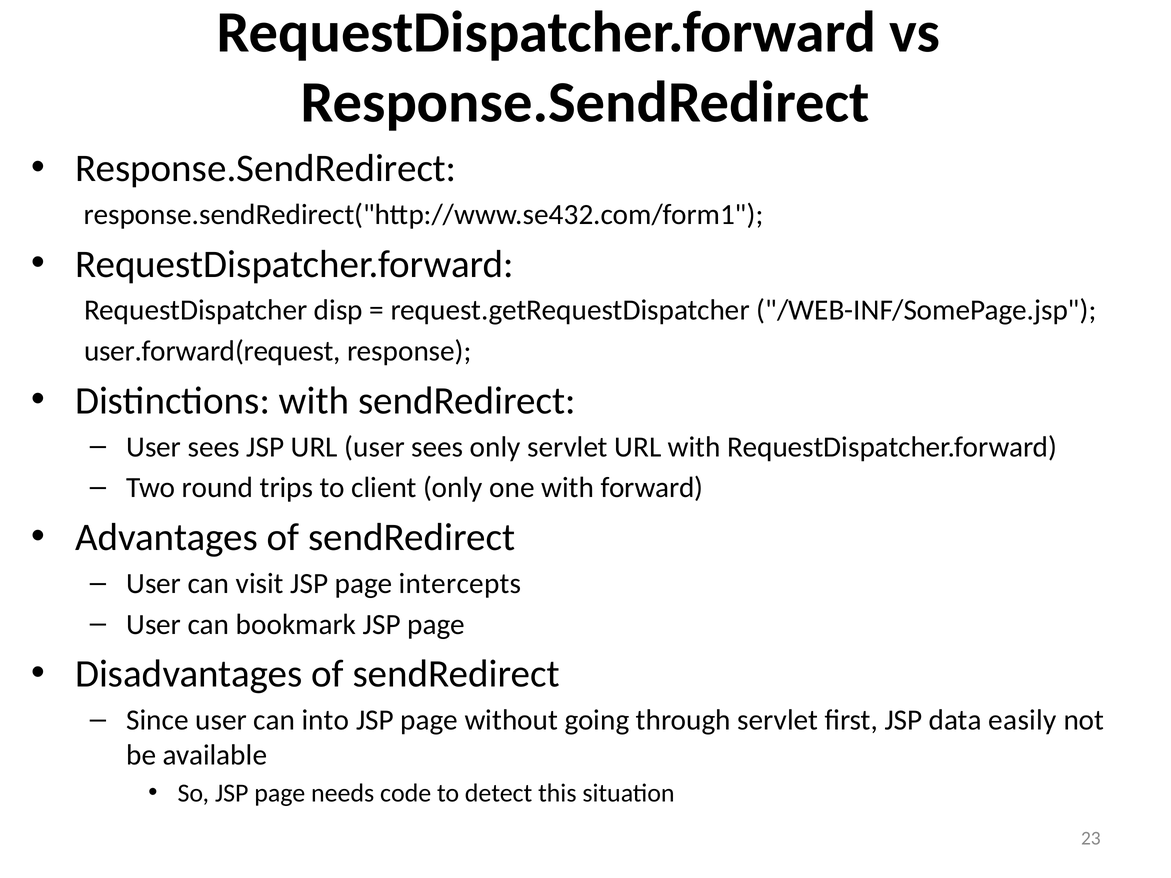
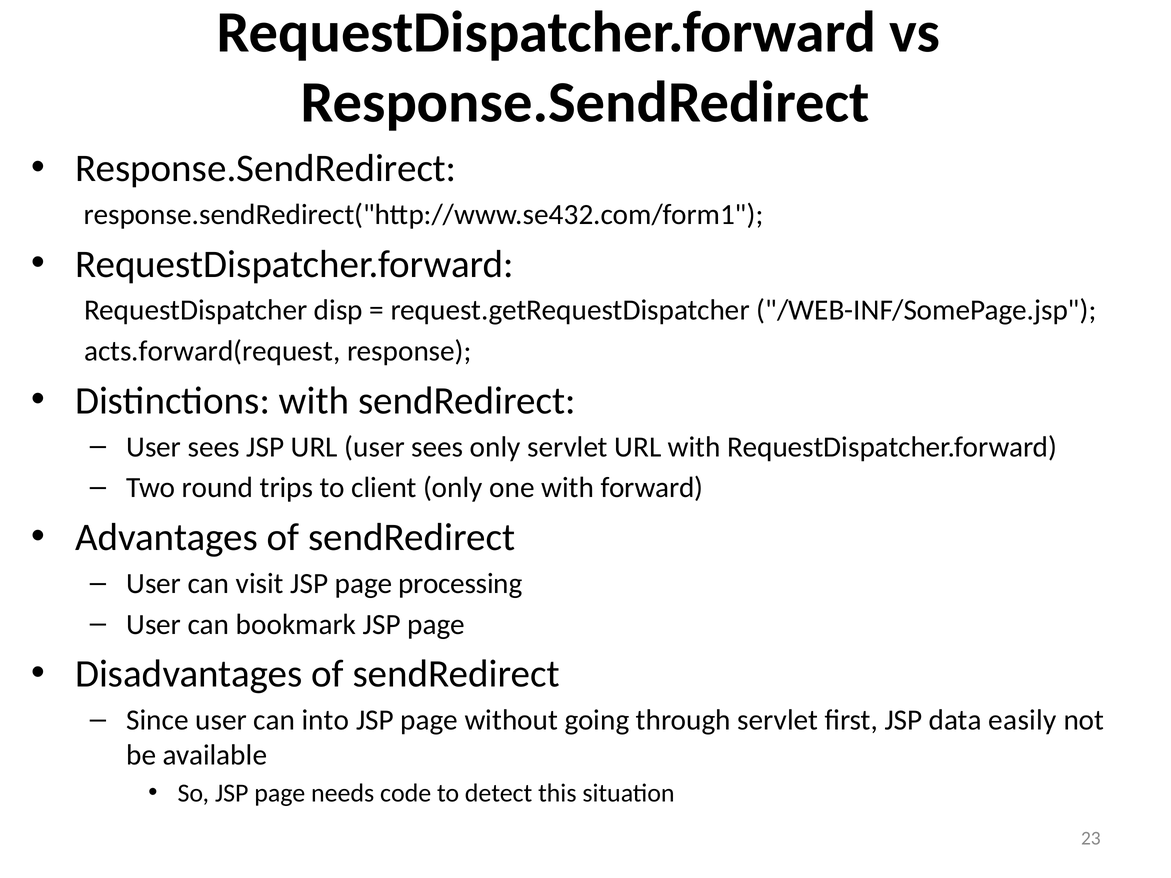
user.forward(request: user.forward(request -> acts.forward(request (212, 351)
intercepts: intercepts -> processing (460, 584)
